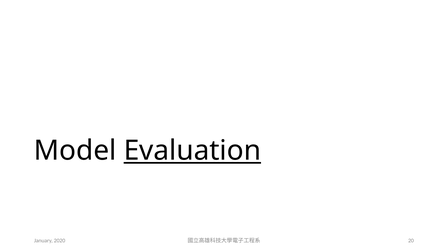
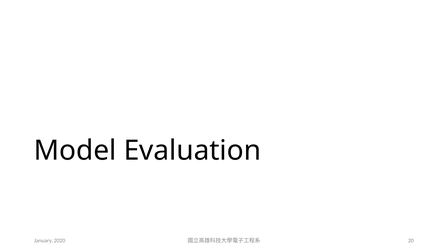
Evaluation underline: present -> none (192, 151)
